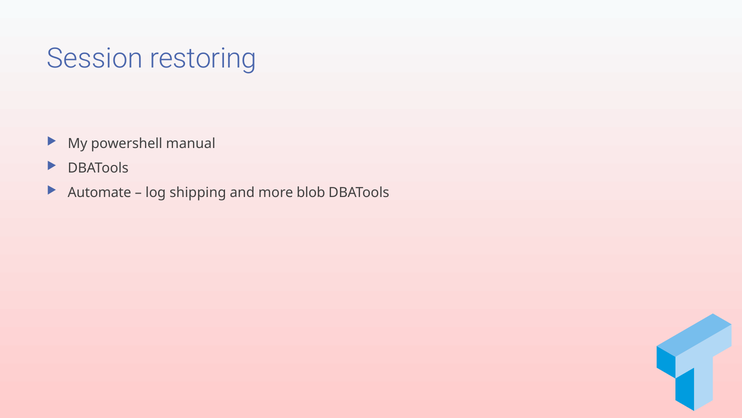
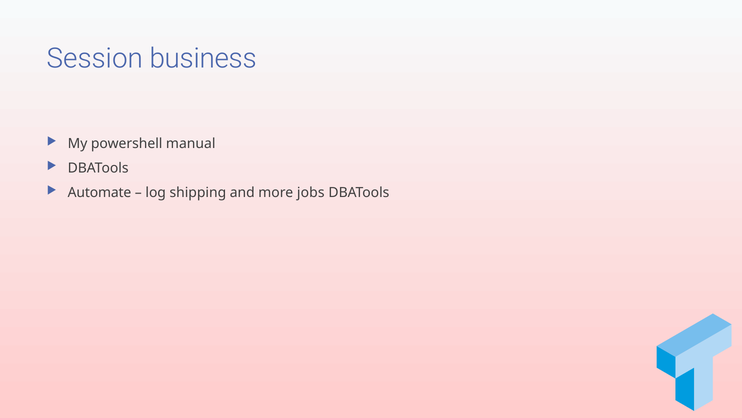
restoring: restoring -> business (203, 59)
blob: blob -> jobs (311, 192)
